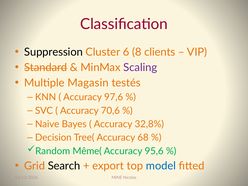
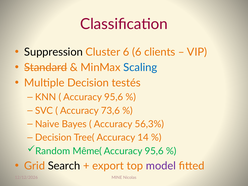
6 8: 8 -> 6 (137, 52)
Scaling colour: purple -> blue (140, 67)
Multiple Magasin: Magasin -> Decision (88, 83)
97,6: 97,6 -> 95,6 (114, 97)
70,6: 70,6 -> 73,6 (110, 111)
32,8%: 32,8% -> 56,3% (149, 124)
68: 68 -> 14 (143, 138)
model colour: blue -> purple (161, 166)
